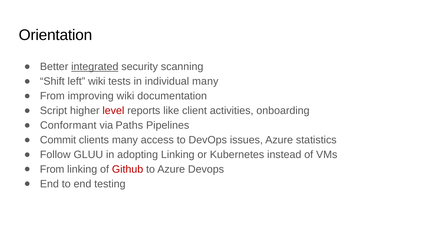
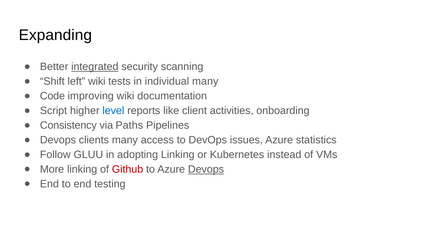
Orientation: Orientation -> Expanding (55, 35)
From: From -> Code (52, 96)
level colour: red -> blue (113, 111)
Conformant: Conformant -> Consistency (68, 125)
Commit: Commit -> Devops (58, 140)
From: From -> More (52, 169)
Devops underline: none -> present (206, 169)
